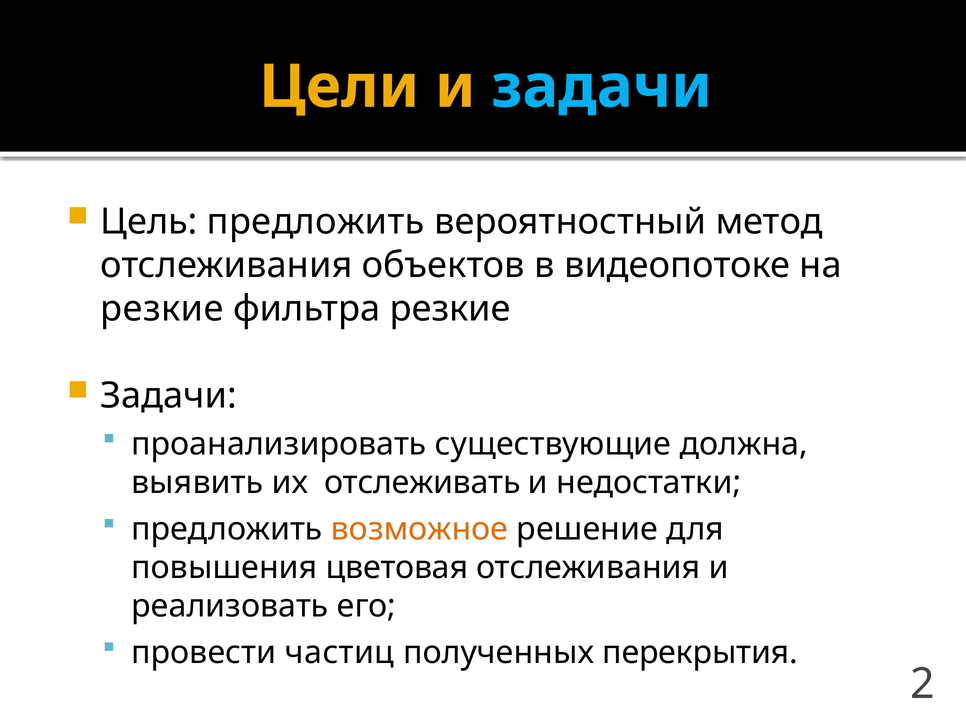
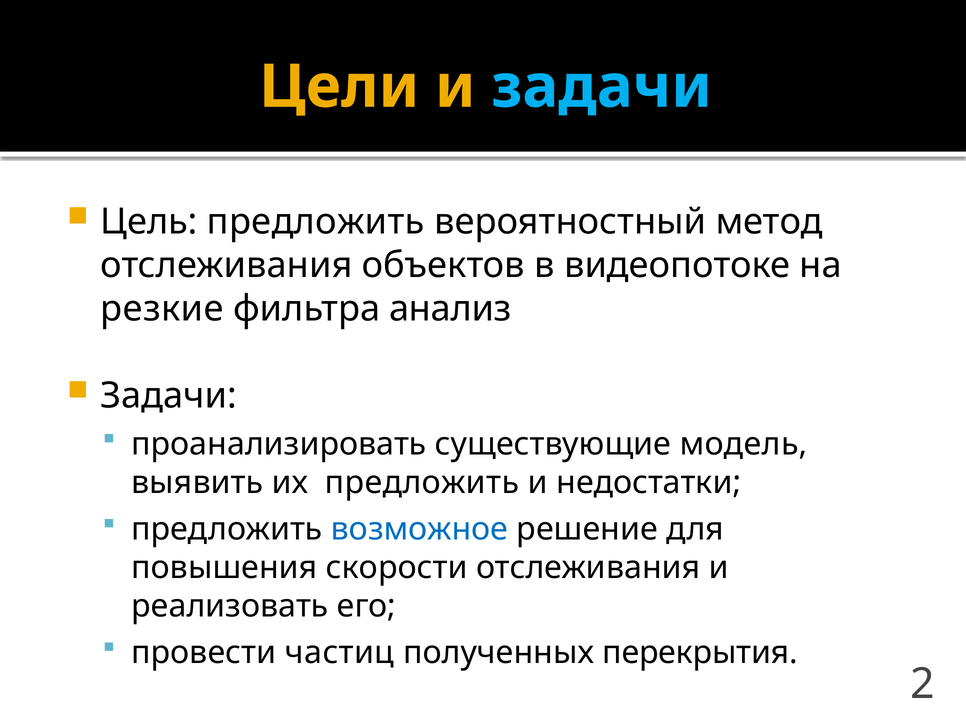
фильтра резкие: резкие -> анализ (450, 308)
должна: должна -> модель (744, 444)
их отслеживать: отслеживать -> предложить (422, 482)
возможное colour: orange -> blue (420, 529)
цветовая: цветовая -> скорости (397, 567)
